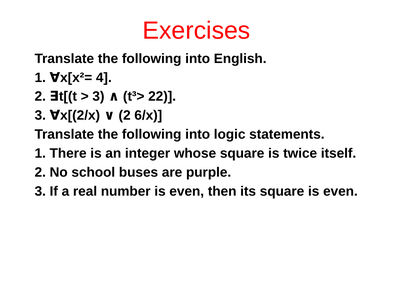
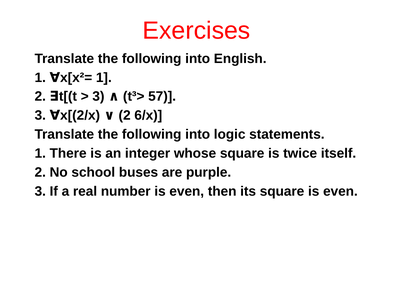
4: 4 -> 1 (104, 78)
22: 22 -> 57 (162, 97)
